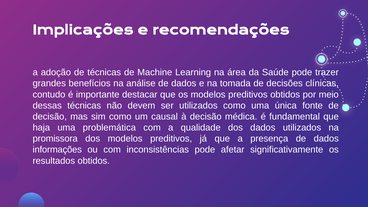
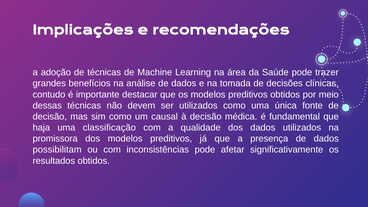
problemática: problemática -> classificação (109, 128)
informações: informações -> possibilitam (57, 150)
